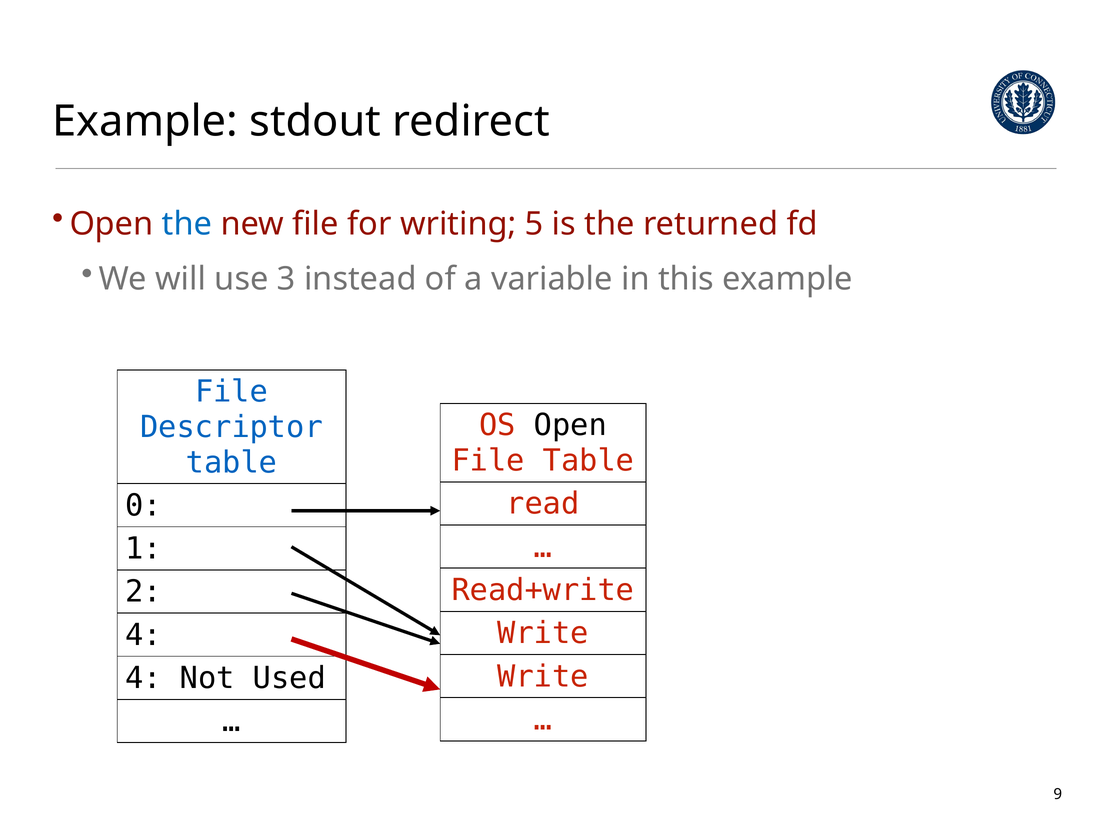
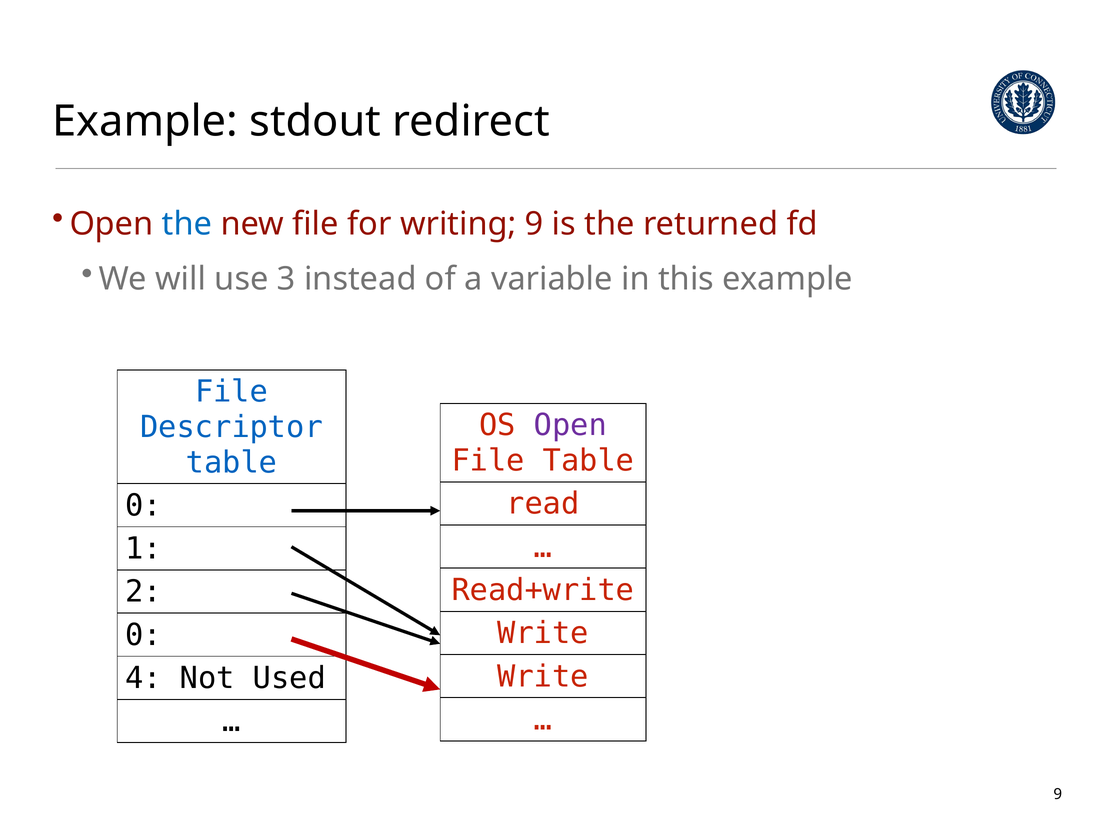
writing 5: 5 -> 9 (534, 224)
Open colour: black -> purple (570, 425)
4: 4 -> 0 (143, 635)
